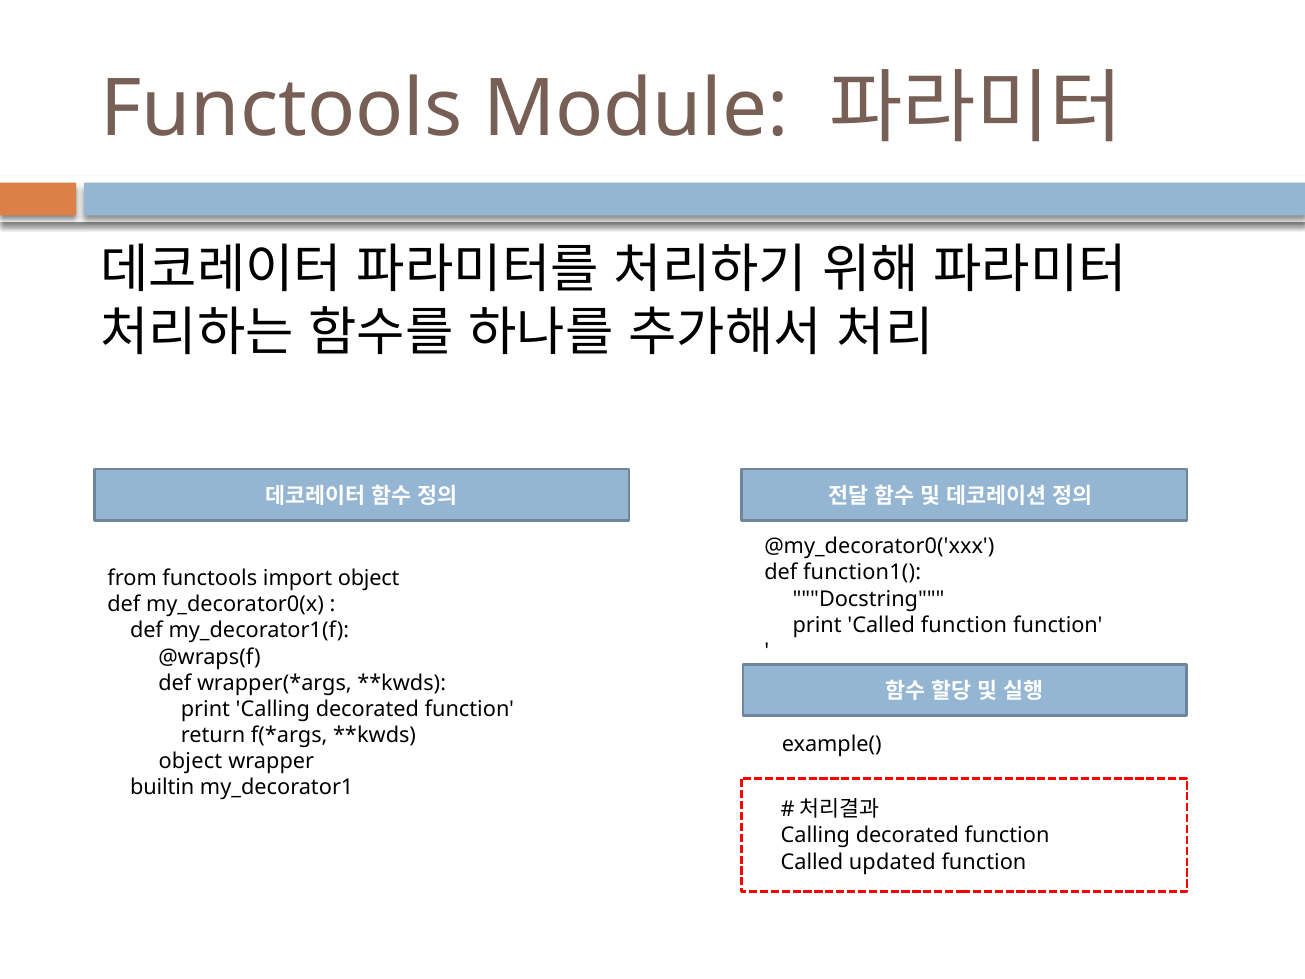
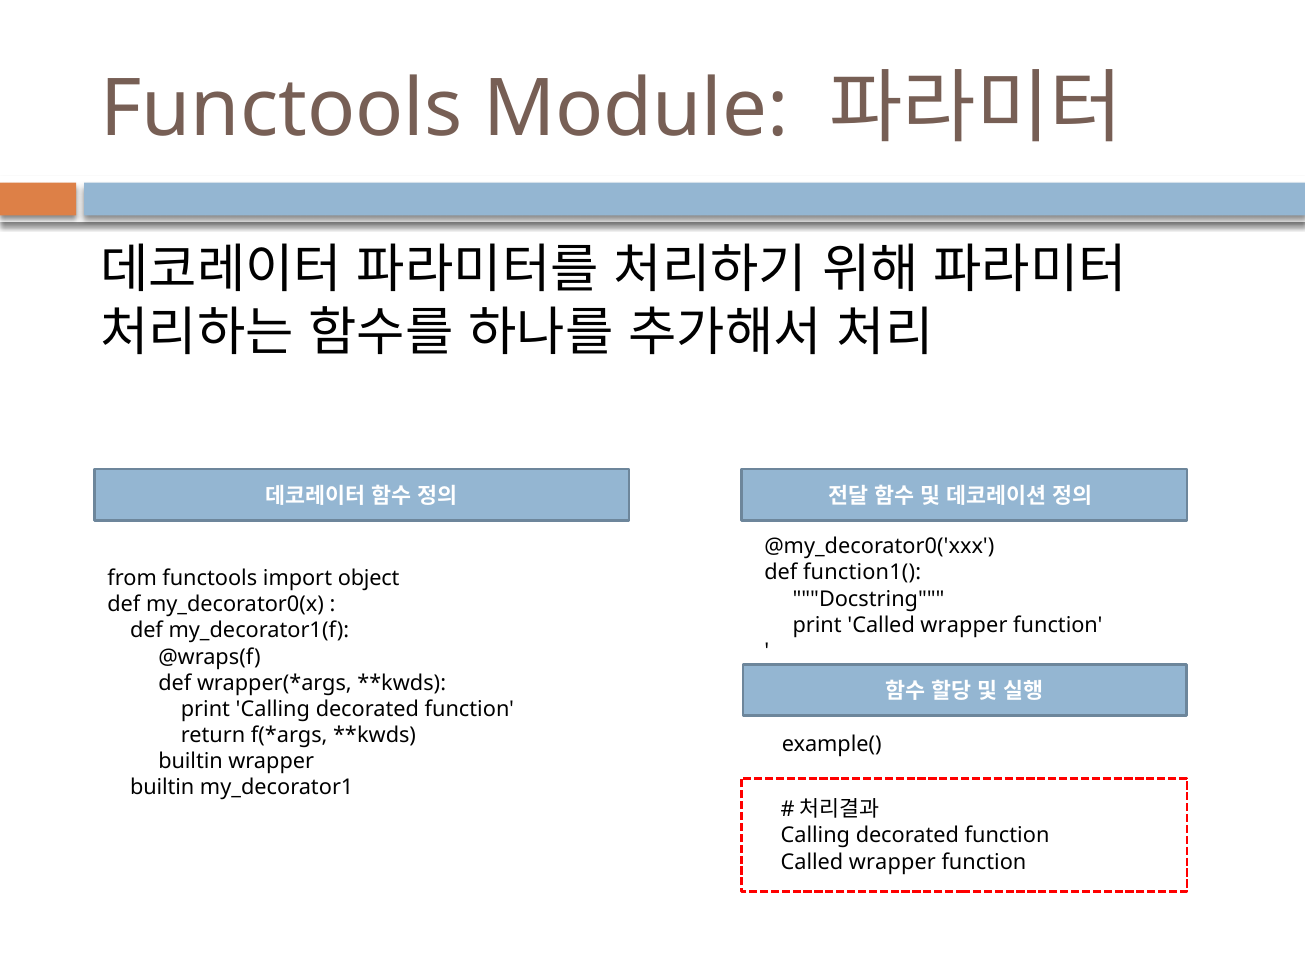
print Called function: function -> wrapper (964, 625)
object: object -> builtin (191, 761)
updated: updated -> wrapper (892, 862)
